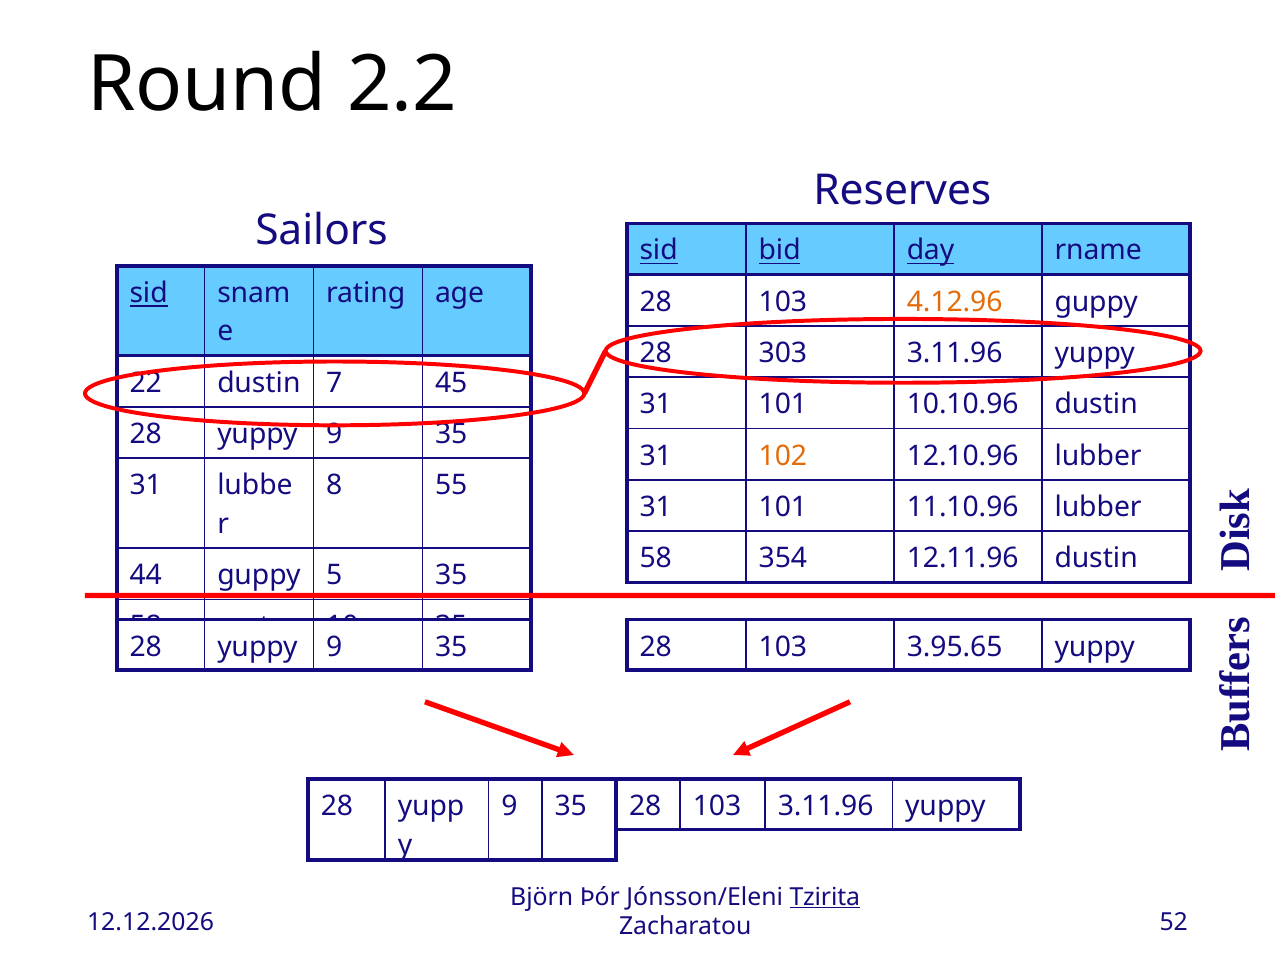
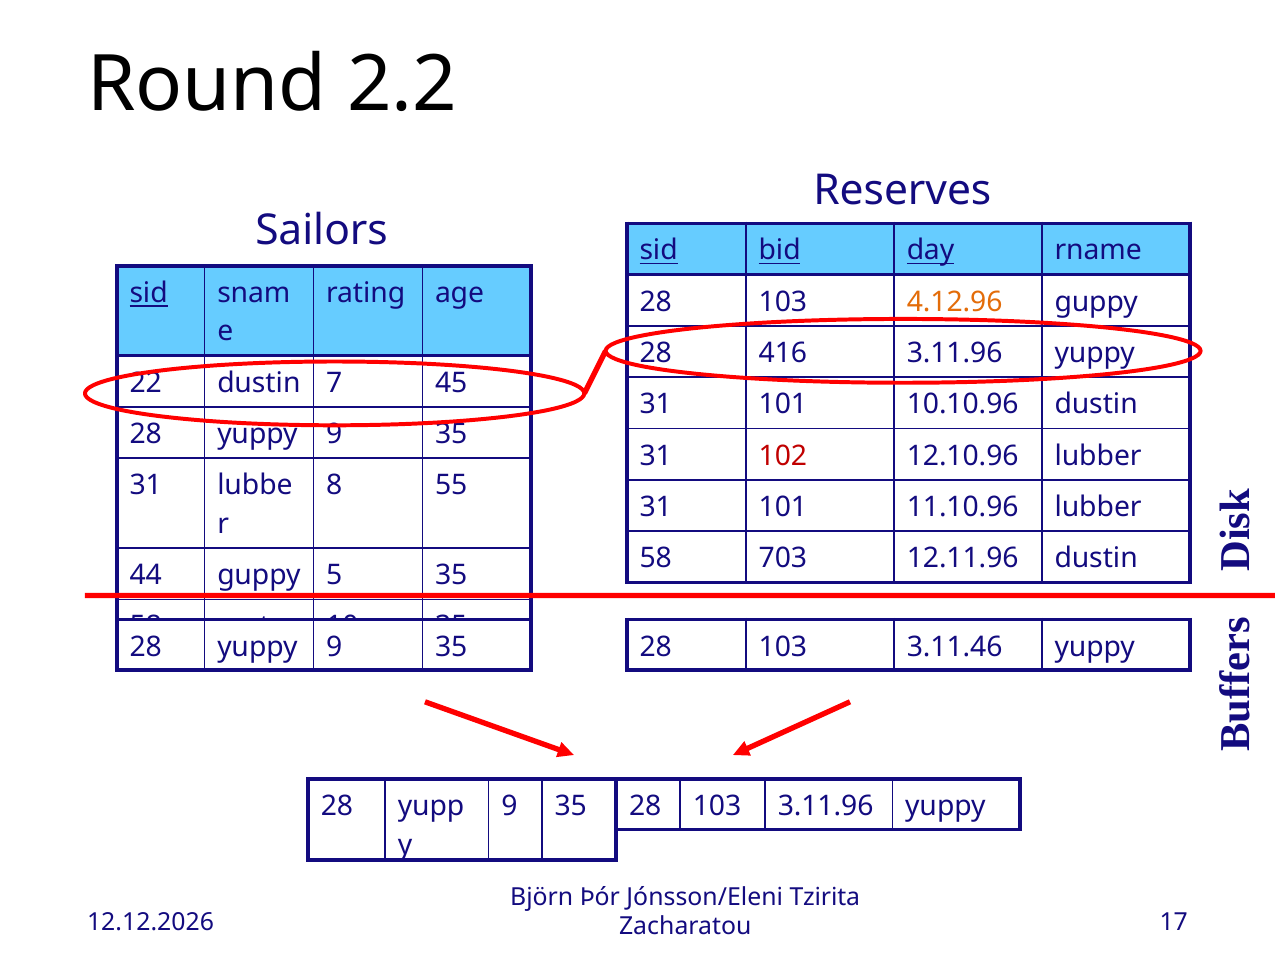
303: 303 -> 416 (783, 353)
102 colour: orange -> red (783, 455)
354: 354 -> 703 (783, 558)
3.95.65: 3.95.65 -> 3.11.46 (955, 646)
Tzirita underline: present -> none (825, 896)
52: 52 -> 17 (1174, 922)
